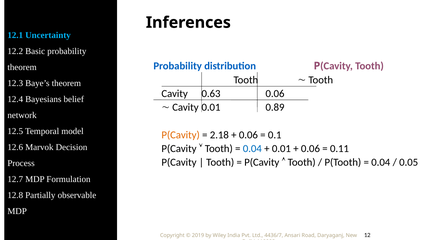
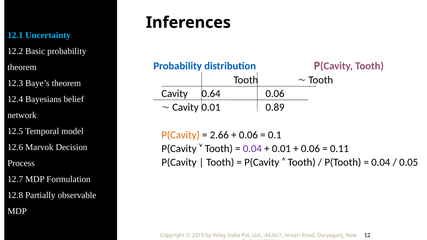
0.63: 0.63 -> 0.64 (211, 94)
2.18: 2.18 -> 2.66 (219, 135)
0.04 colour: blue -> purple (252, 149)
